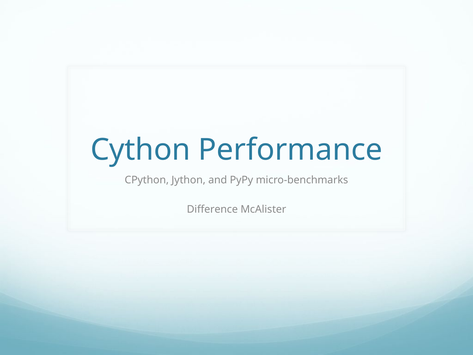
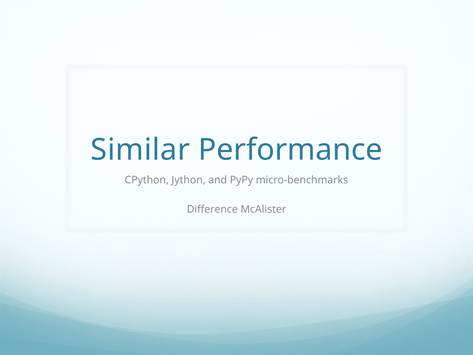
Cython: Cython -> Similar (140, 150)
